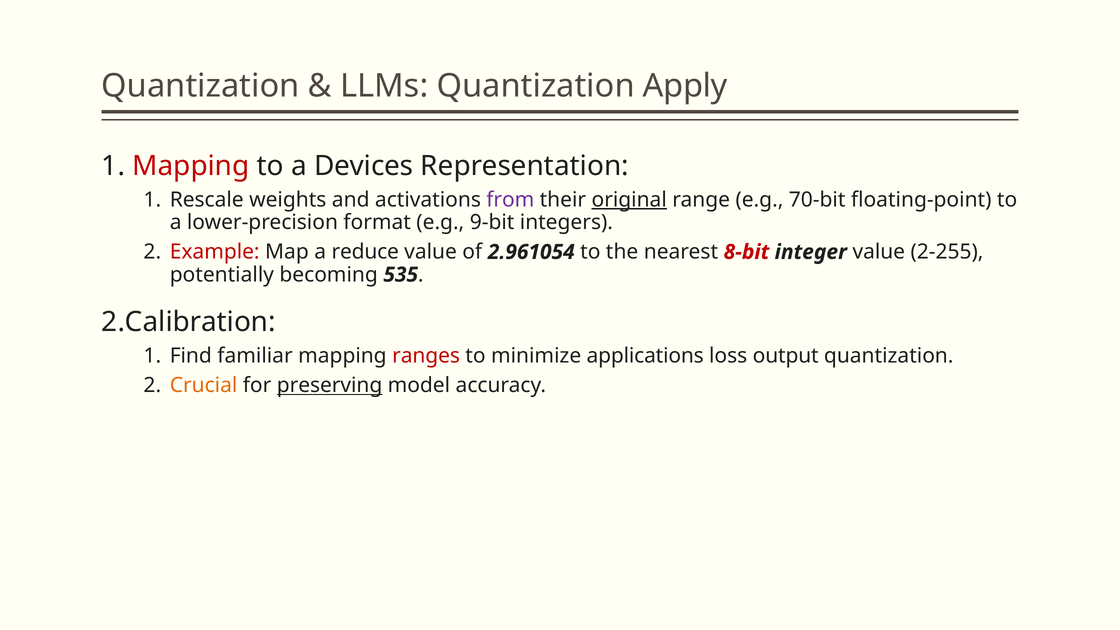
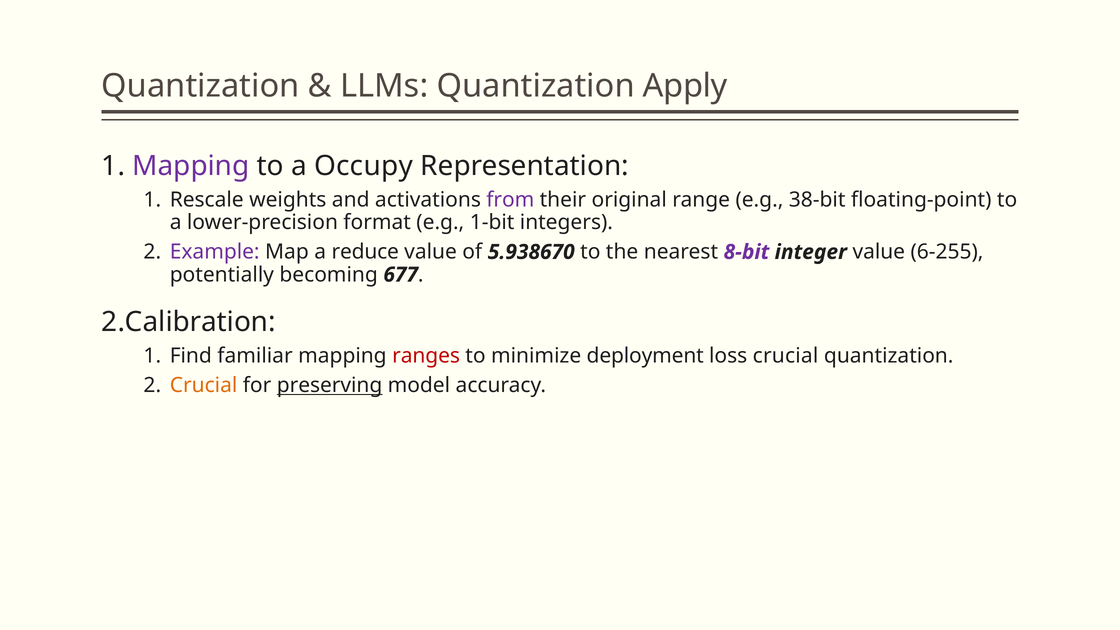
Mapping colour: red -> purple (191, 166)
Devices: Devices -> Occupy (363, 166)
original underline: present -> none (629, 200)
70-bit: 70-bit -> 38-bit (817, 200)
9-bit: 9-bit -> 1-bit (492, 222)
Example colour: red -> purple (215, 252)
2.961054: 2.961054 -> 5.938670 (531, 252)
8-bit colour: red -> purple (746, 252)
2-255: 2-255 -> 6-255 (947, 252)
535: 535 -> 677 (401, 275)
applications: applications -> deployment (645, 356)
loss output: output -> crucial (786, 356)
